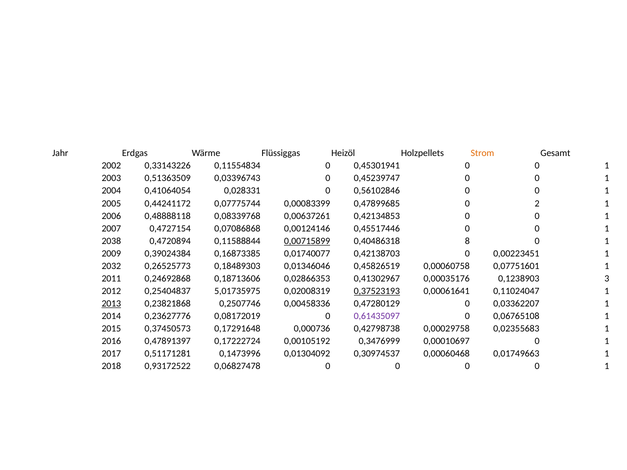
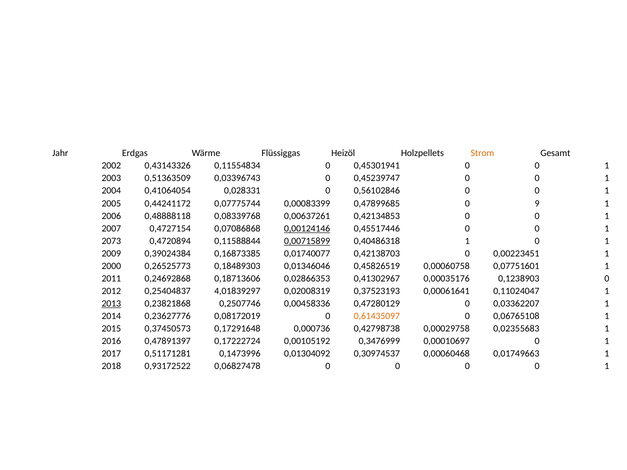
0,33143226: 0,33143226 -> 0,43143326 (168, 166)
2: 2 -> 9 (537, 203)
0,00124146 underline: none -> present (307, 229)
2038: 2038 -> 2073 (111, 241)
0,40486318 8: 8 -> 1 (467, 241)
2032: 2032 -> 2000 (111, 266)
0,1238903 3: 3 -> 0 (607, 279)
5,01735975: 5,01735975 -> 4,01839297 (237, 291)
0,37523193 underline: present -> none (377, 291)
0,61435097 colour: purple -> orange (377, 316)
